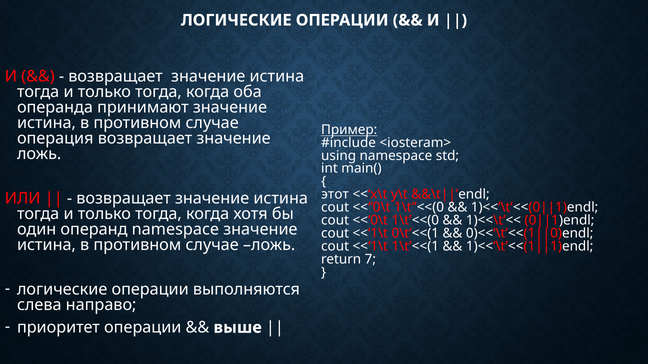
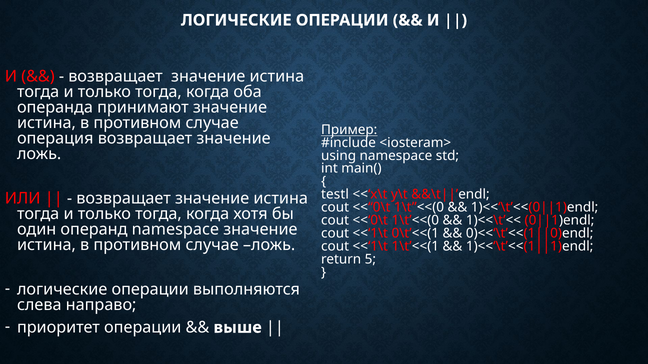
этот: этот -> testl (335, 195)
7: 7 -> 5 (370, 260)
